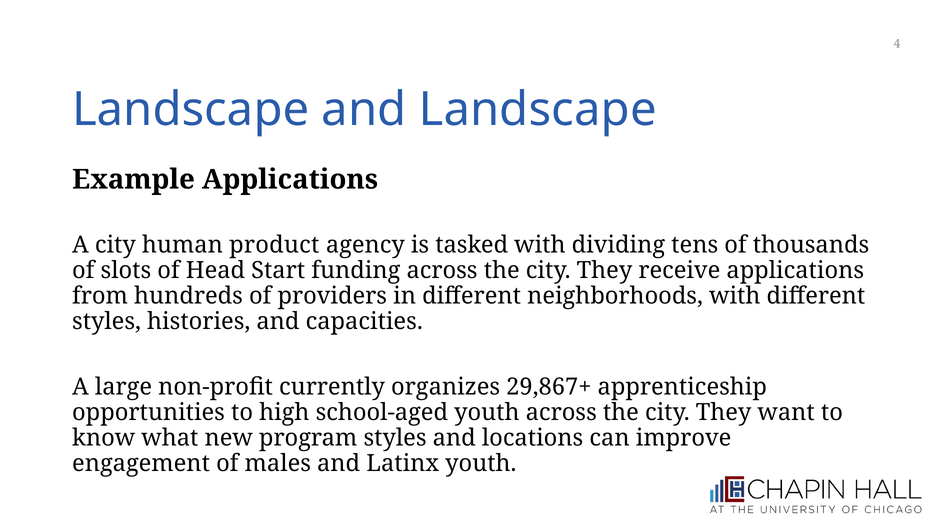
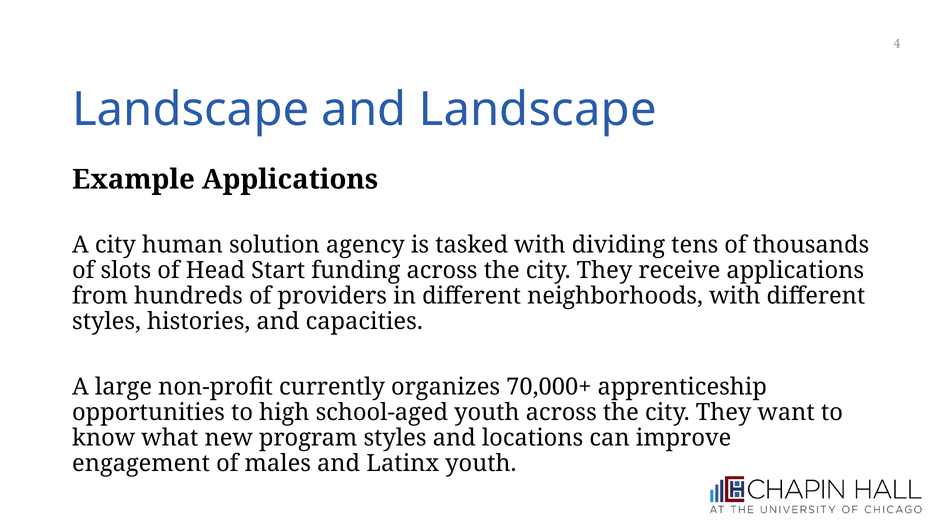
product: product -> solution (274, 245)
29,867+: 29,867+ -> 70,000+ (549, 387)
